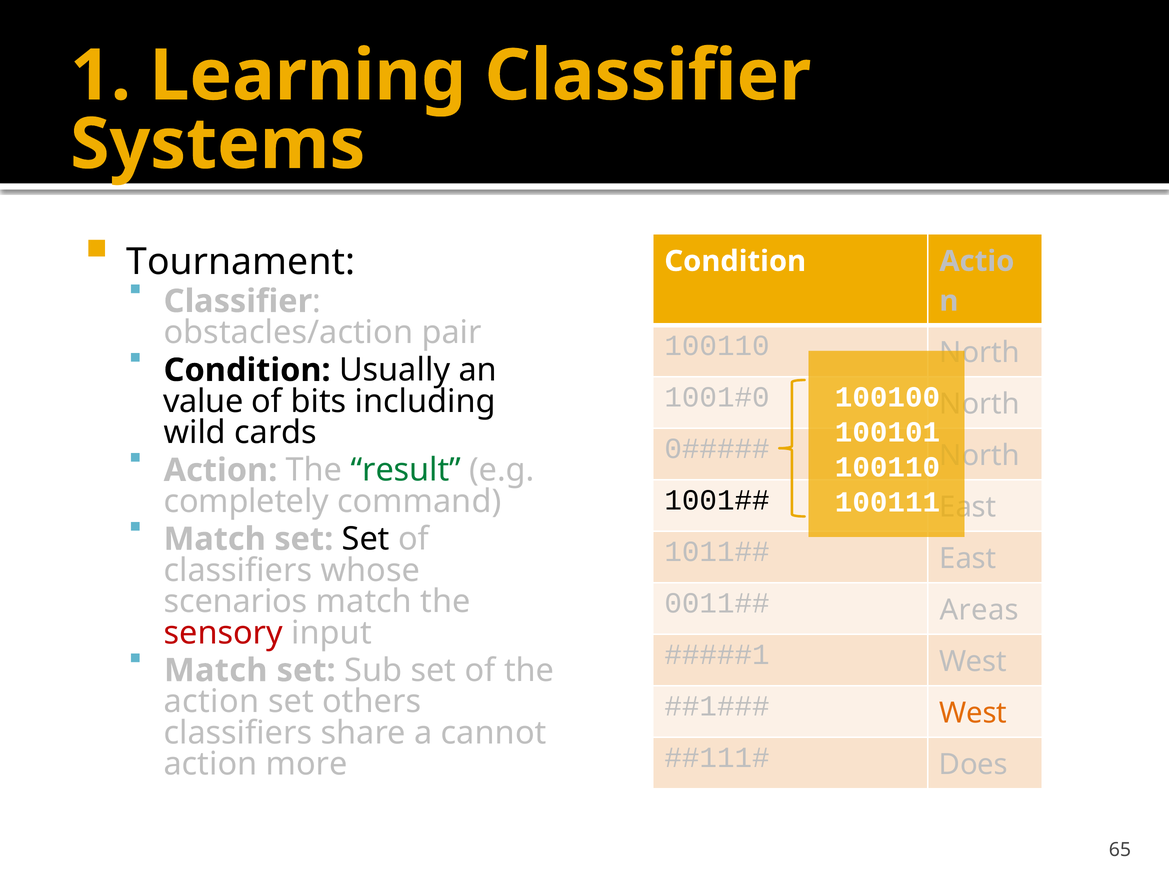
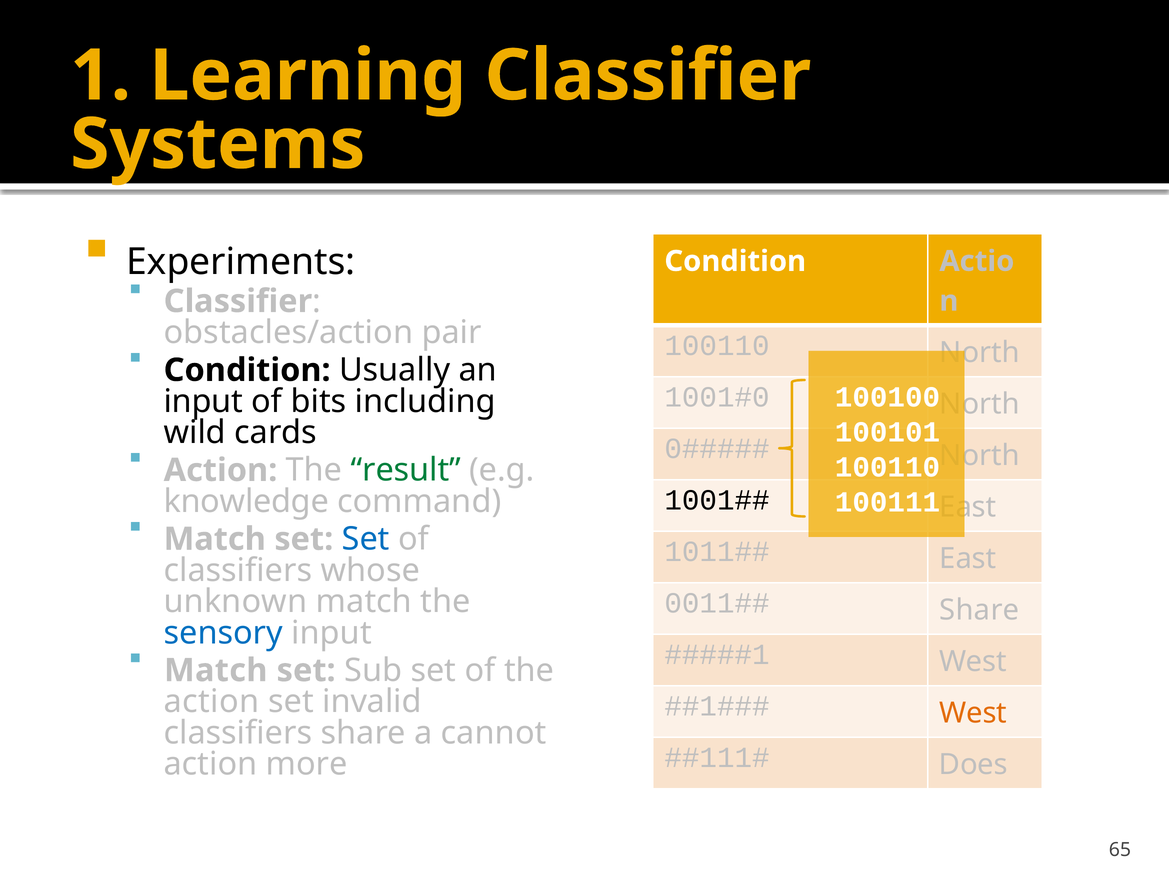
Tournament: Tournament -> Experiments (241, 262)
value: value -> input (203, 401)
completely: completely -> knowledge (246, 501)
Set colour: black -> blue (366, 539)
Areas: Areas -> Share (979, 610)
scenarios: scenarios -> unknown (235, 601)
sensory colour: red -> blue (223, 633)
others: others -> invalid (372, 701)
